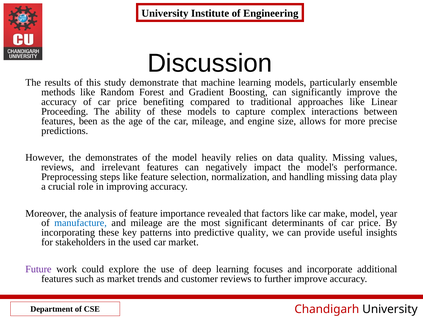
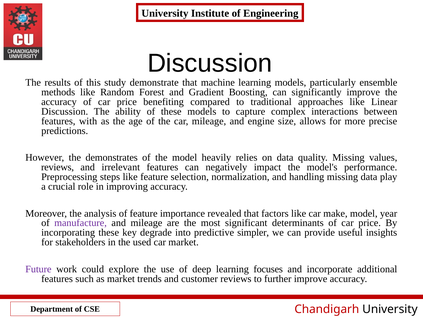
Proceeding: Proceeding -> Discussion (65, 111)
been: been -> with (88, 121)
manufacture colour: blue -> purple (81, 222)
patterns: patterns -> degrade (156, 232)
predictive quality: quality -> simpler (253, 232)
